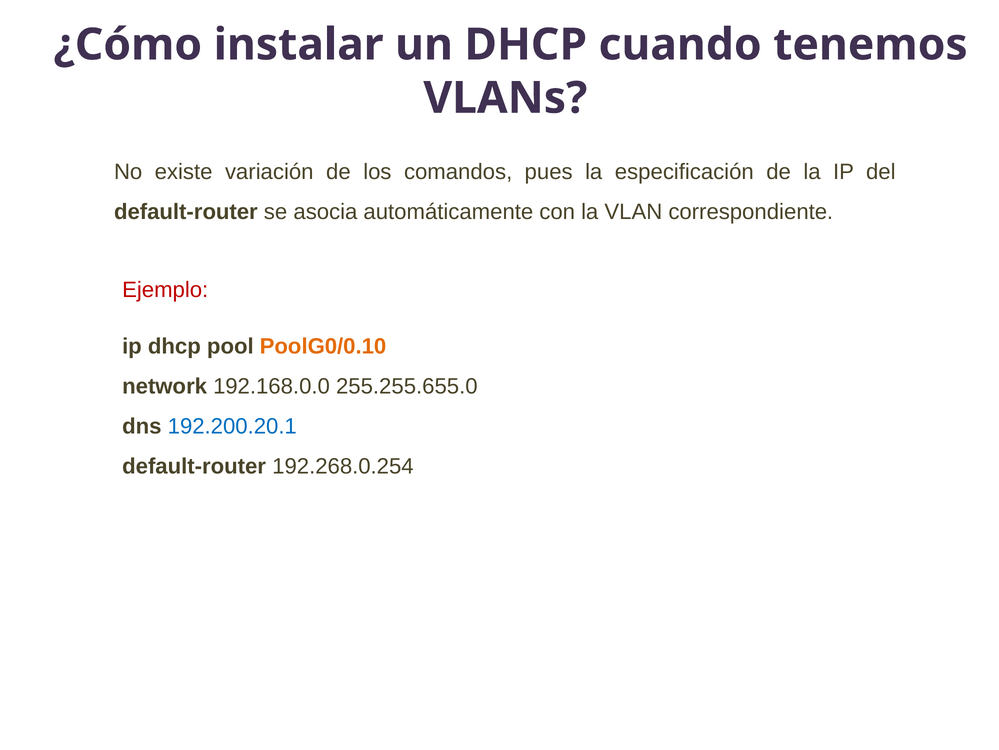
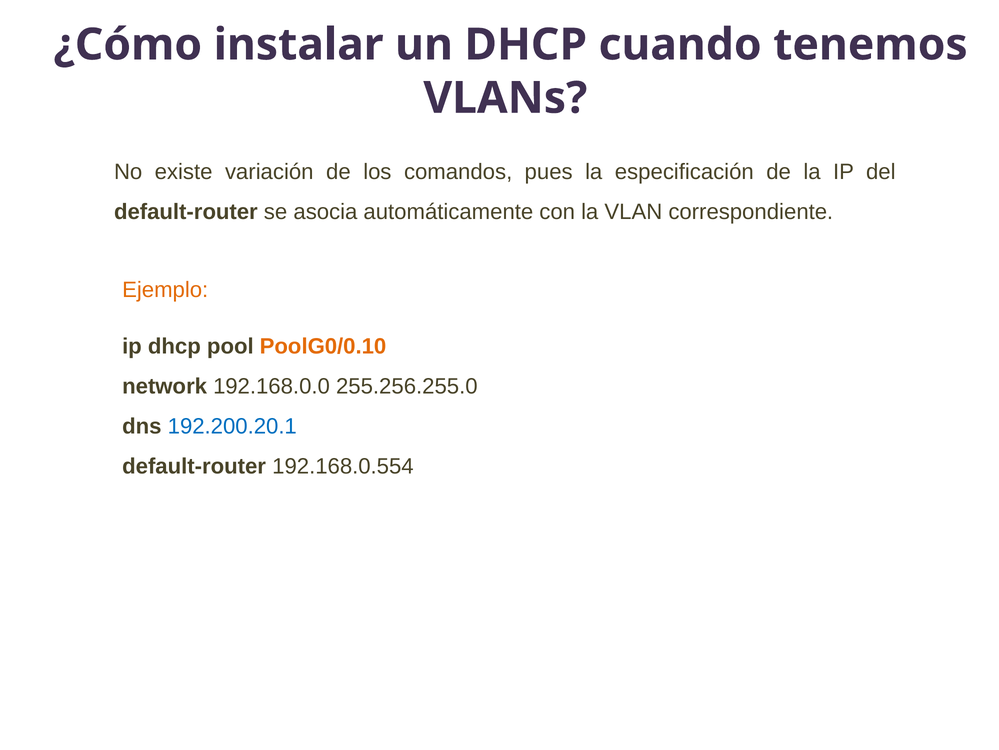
Ejemplo colour: red -> orange (165, 290)
255.255.655.0: 255.255.655.0 -> 255.256.255.0 (407, 386)
192.268.0.254: 192.268.0.254 -> 192.168.0.554 (343, 466)
